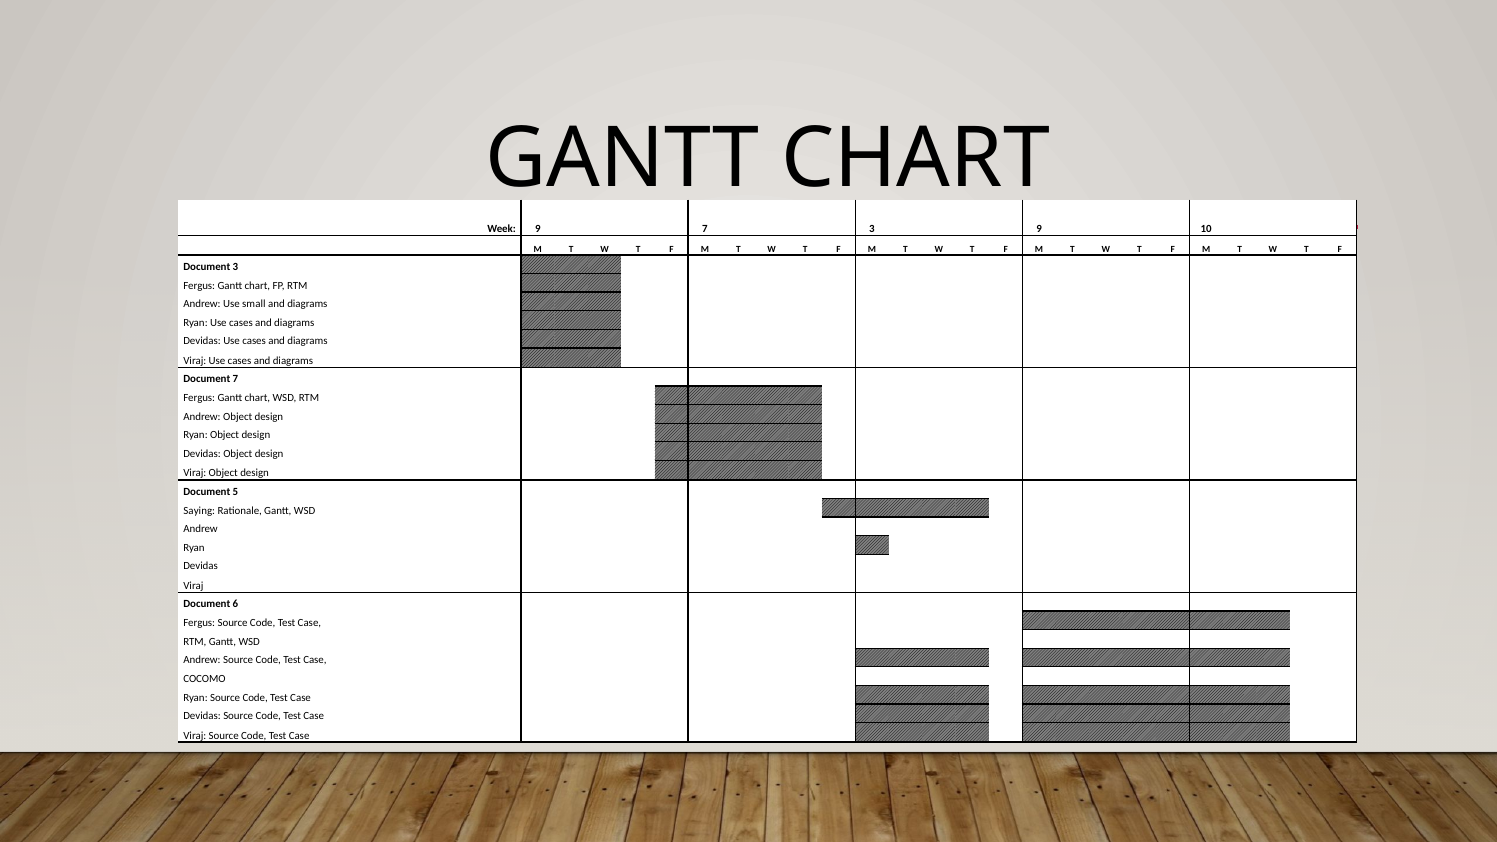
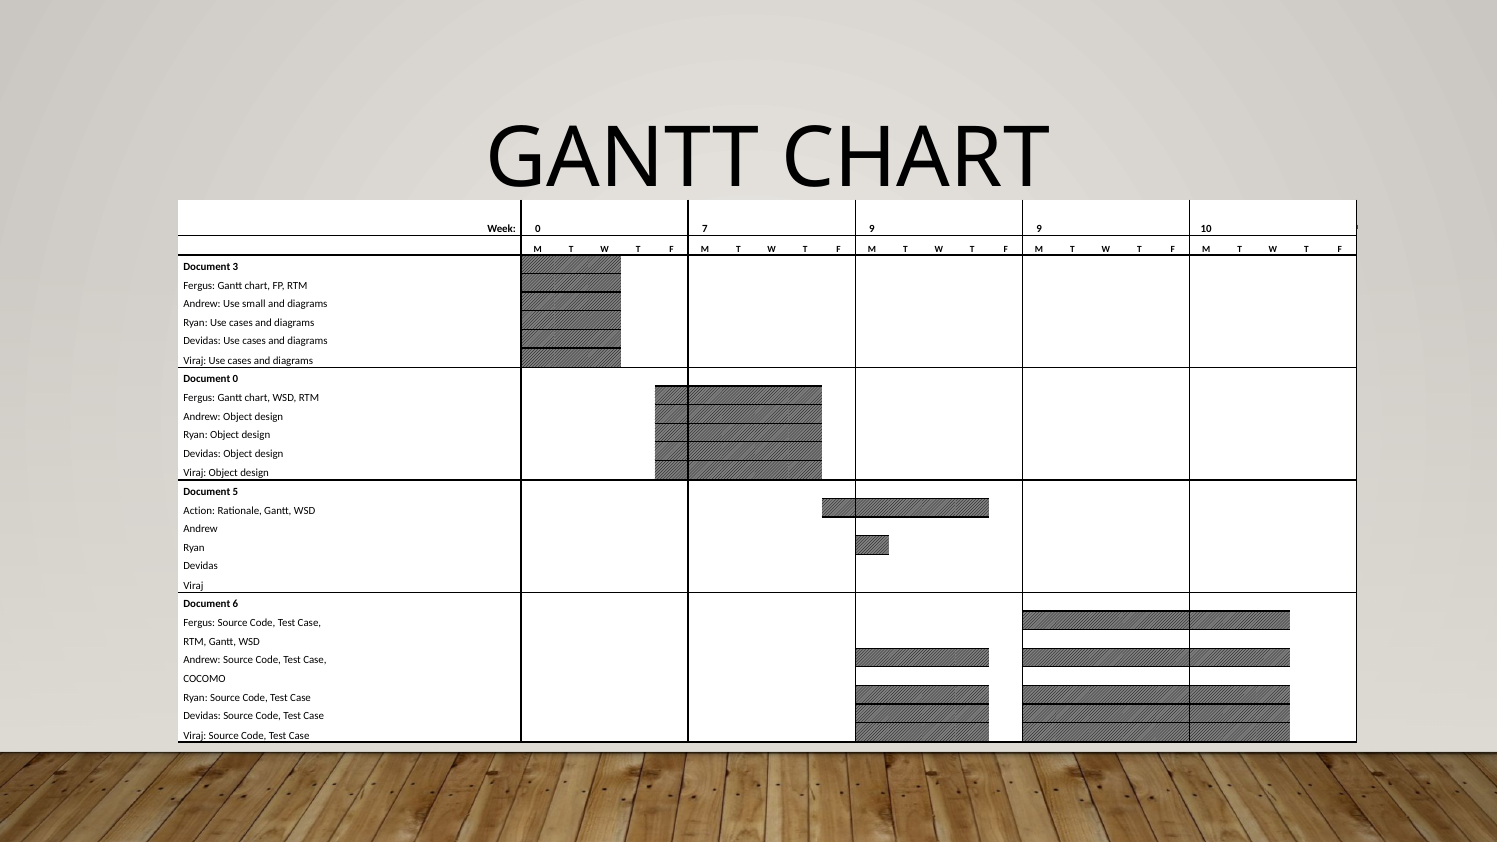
Week 9: 9 -> 0 (538, 229)
7 3: 3 -> 9 (872, 229)
Document 7: 7 -> 0 (235, 379)
Saying: Saying -> Action (199, 511)
